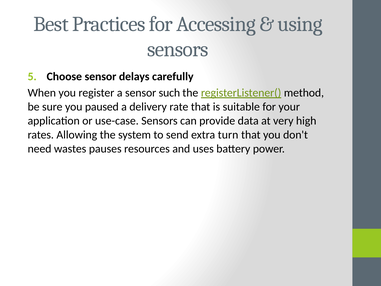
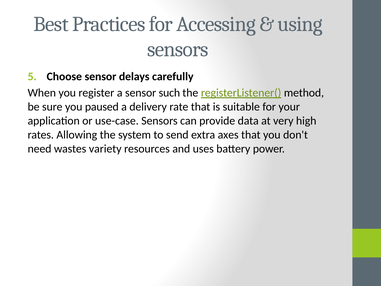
turn: turn -> axes (228, 135)
pauses: pauses -> variety (105, 149)
